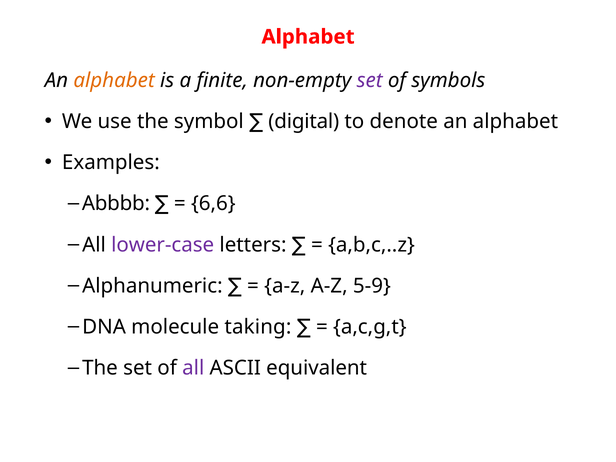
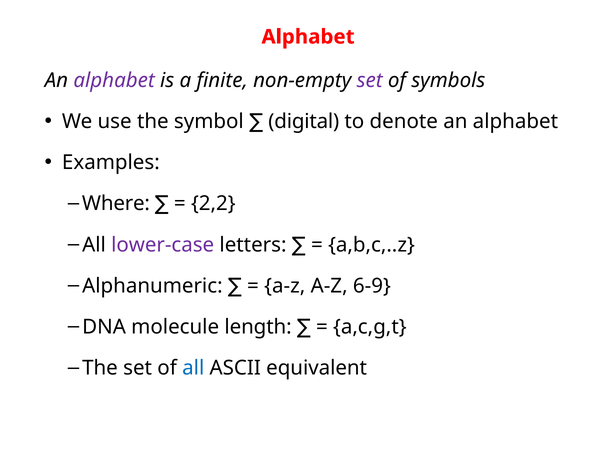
alphabet colour: orange -> purple (114, 81)
Abbbb: Abbbb -> Where (116, 204)
6,6: 6,6 -> 2,2 (213, 204)
5-9: 5-9 -> 6-9 (372, 286)
taking: taking -> length (258, 327)
all colour: purple -> blue (193, 368)
